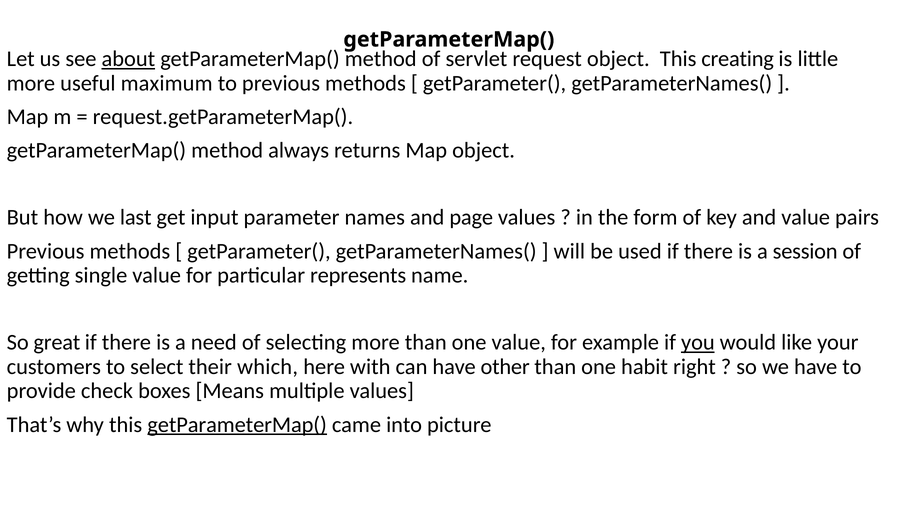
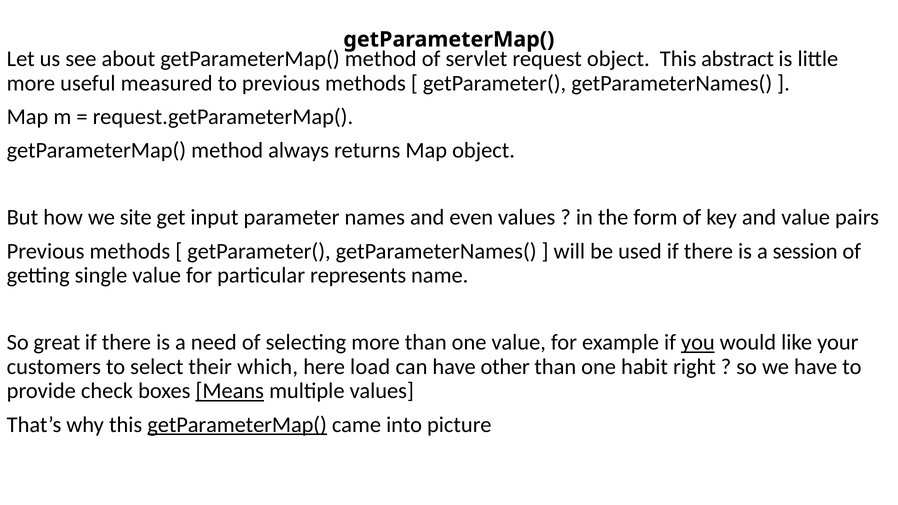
about underline: present -> none (128, 59)
creating: creating -> abstract (738, 59)
maximum: maximum -> measured (167, 83)
last: last -> site (136, 218)
page: page -> even (471, 218)
with: with -> load (370, 367)
Means underline: none -> present (230, 391)
